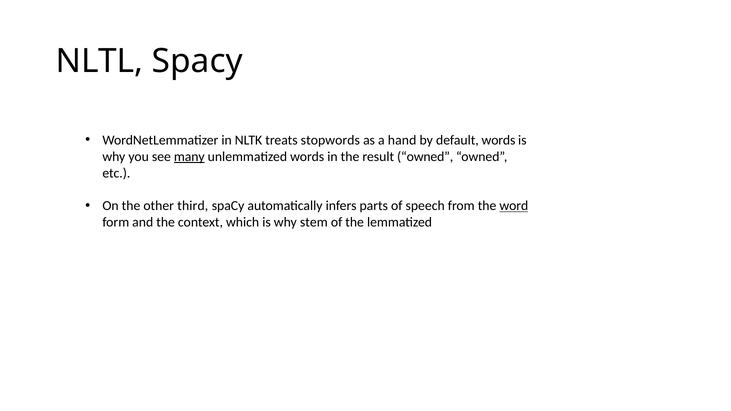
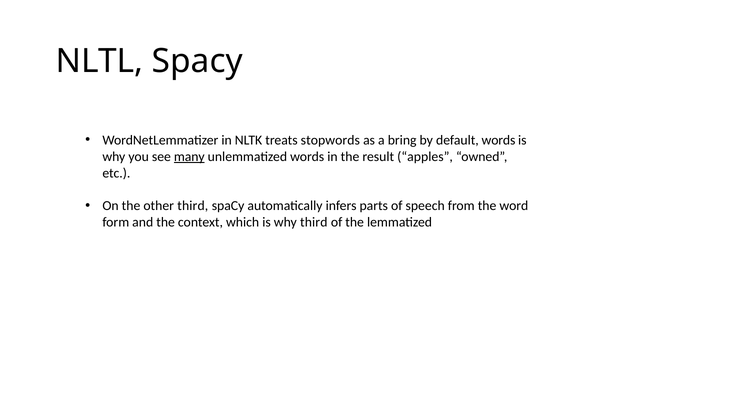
hand: hand -> bring (402, 140)
result owned: owned -> apples (425, 157)
word underline: present -> none (514, 206)
why stem: stem -> third (314, 222)
